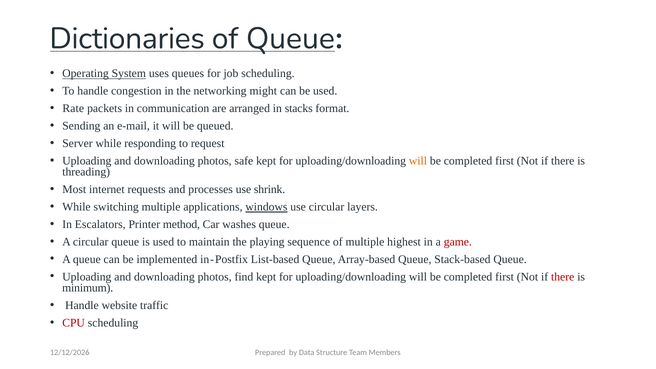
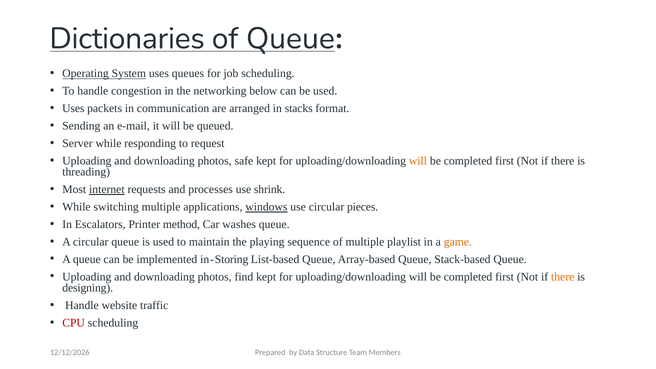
might: might -> below (263, 91)
Rate: Rate -> Uses (73, 108)
internet underline: none -> present (107, 190)
layers: layers -> pieces (363, 207)
highest: highest -> playlist (404, 242)
game colour: red -> orange (458, 242)
Postfix: Postfix -> Storing (232, 259)
there colour: red -> orange (563, 277)
minimum: minimum -> designing (88, 288)
